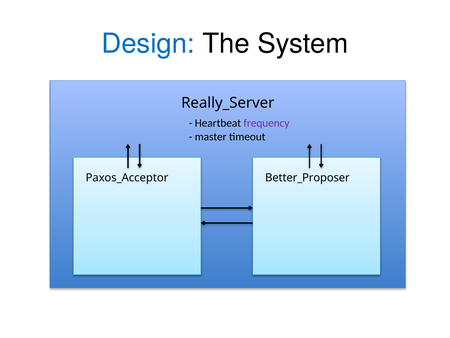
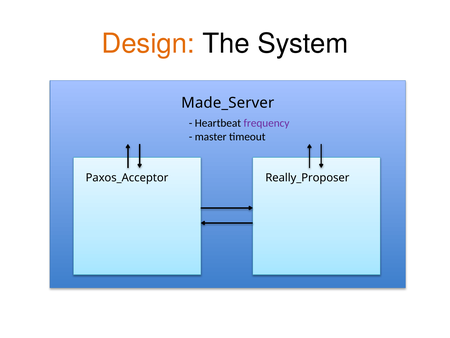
Design colour: blue -> orange (148, 44)
Really_Server: Really_Server -> Made_Server (228, 103)
Better_Proposer: Better_Proposer -> Really_Proposer (307, 177)
